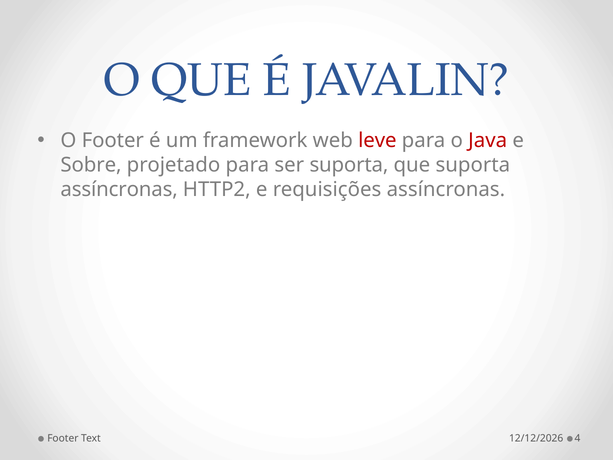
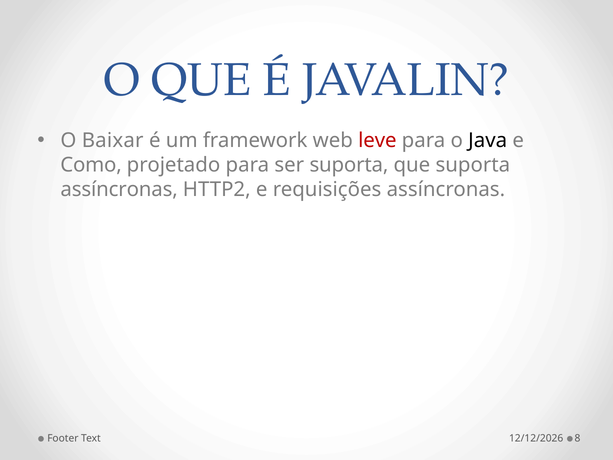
O Footer: Footer -> Baixar (113, 140)
Java colour: red -> black (488, 140)
Sobre: Sobre -> Como (91, 165)
4: 4 -> 8 (577, 438)
